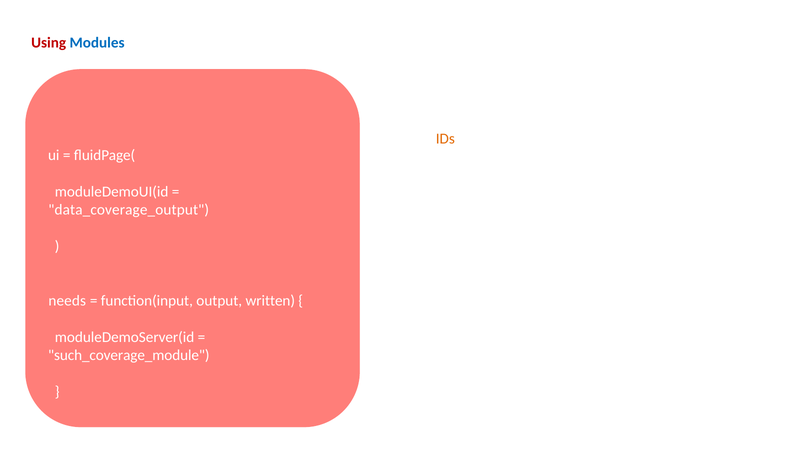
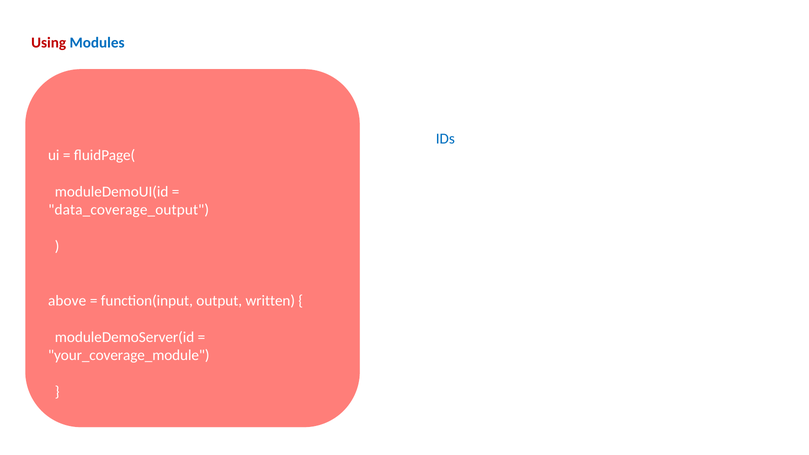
IDs colour: orange -> blue (445, 139)
needs: needs -> above (67, 301)
such_coverage_module: such_coverage_module -> your_coverage_module (129, 355)
